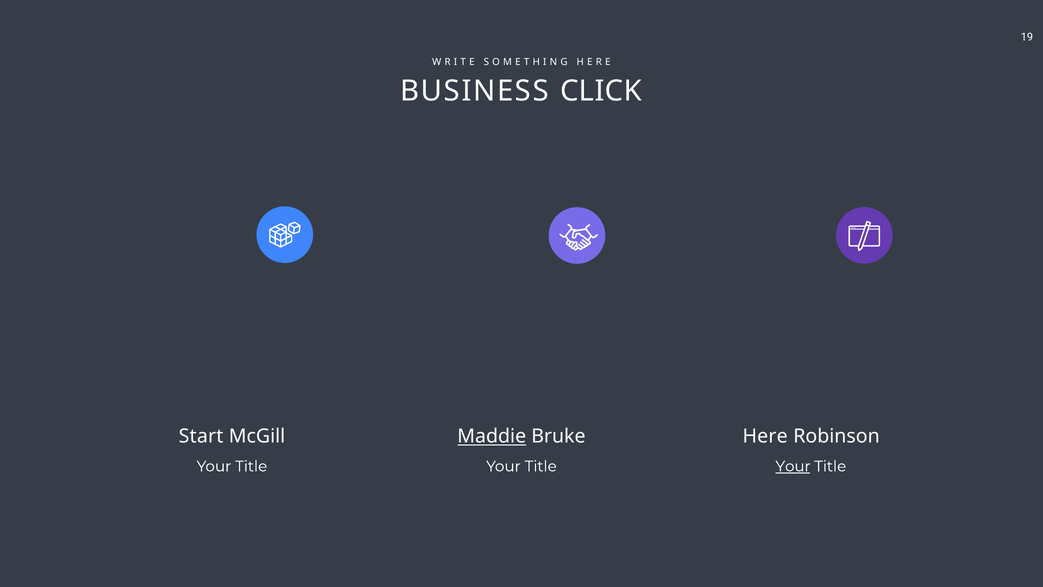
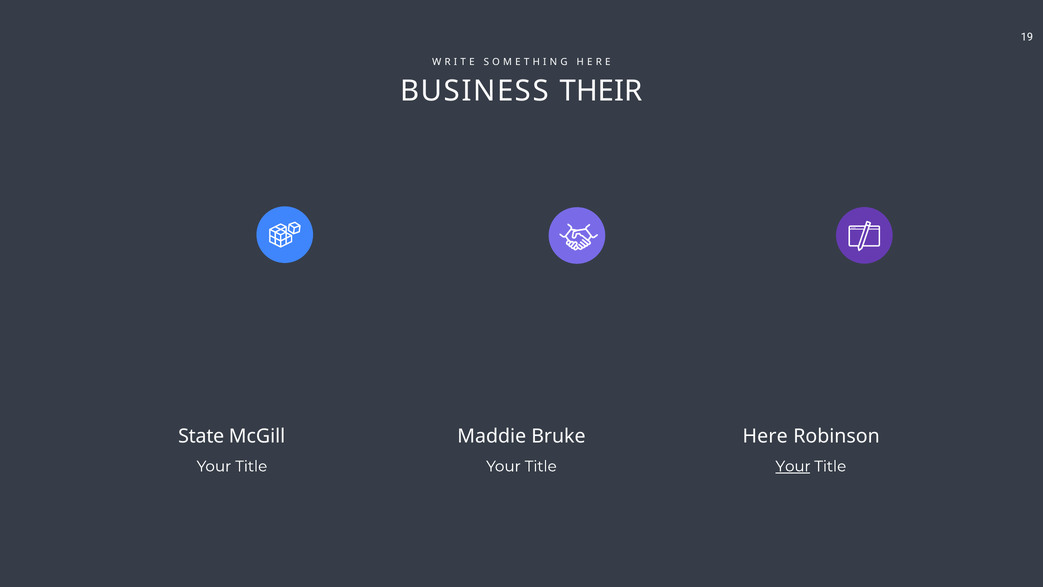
CLICK: CLICK -> THEIR (601, 91)
Start: Start -> State (201, 436)
Maddie underline: present -> none (492, 436)
